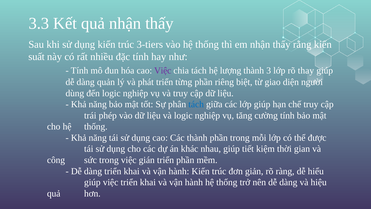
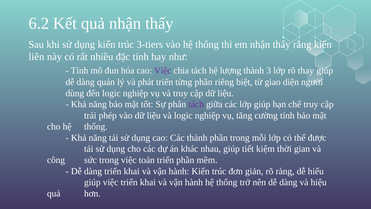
3.3: 3.3 -> 6.2 (39, 23)
suất: suất -> liên (36, 57)
tách colour: blue -> purple (196, 104)
gián: gián -> toán (147, 160)
